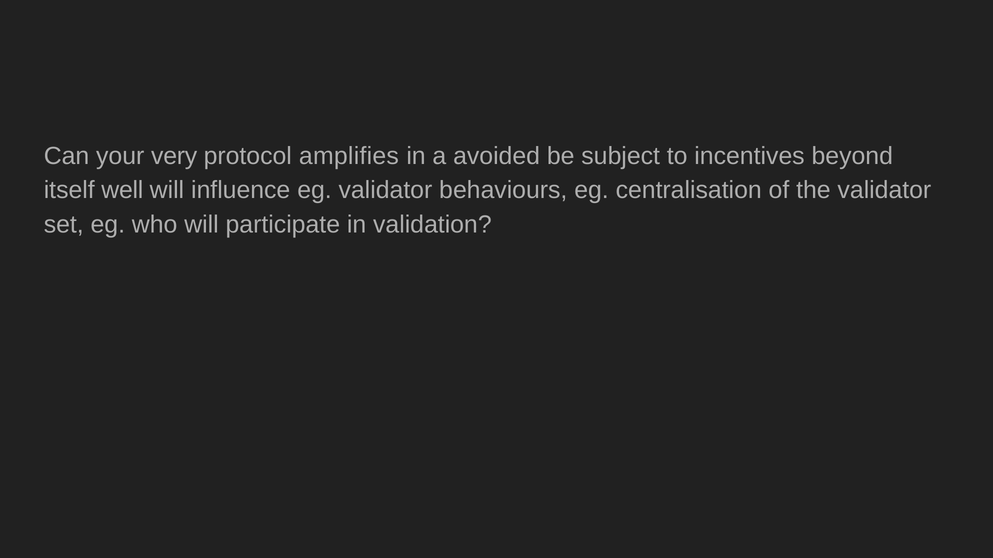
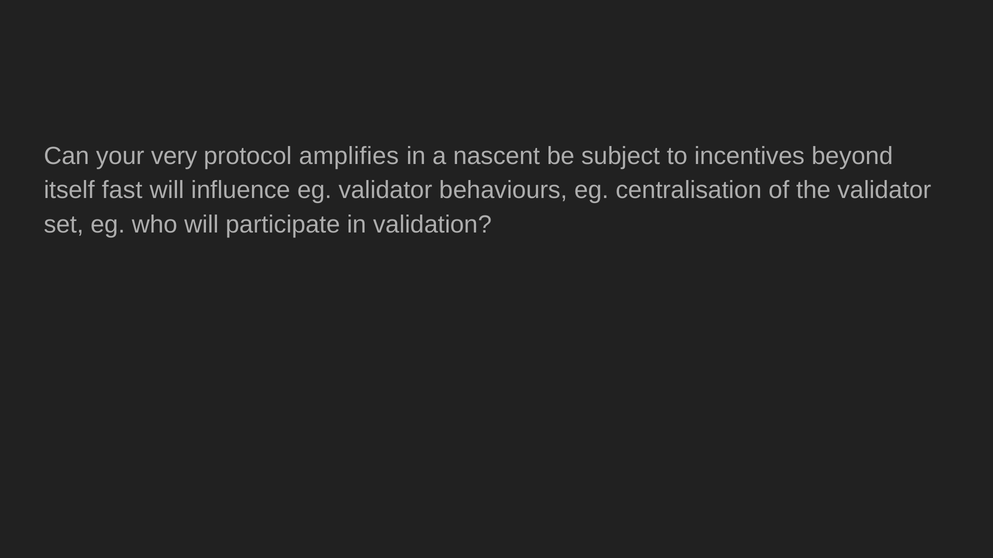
avoided: avoided -> nascent (497, 156)
well: well -> fast (122, 190)
